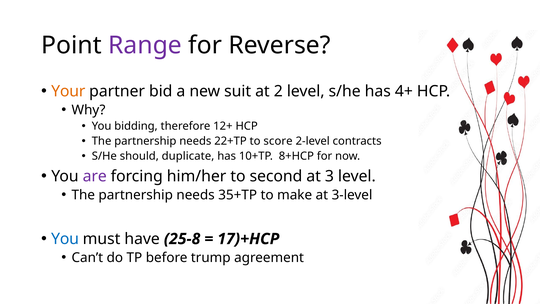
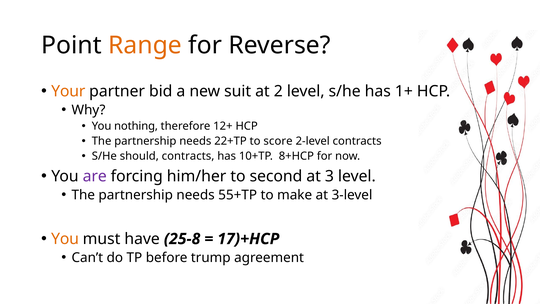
Range colour: purple -> orange (145, 45)
4+: 4+ -> 1+ (404, 91)
bidding: bidding -> nothing (136, 126)
should duplicate: duplicate -> contracts (188, 156)
35+TP: 35+TP -> 55+TP (238, 195)
You colour: blue -> orange (65, 239)
